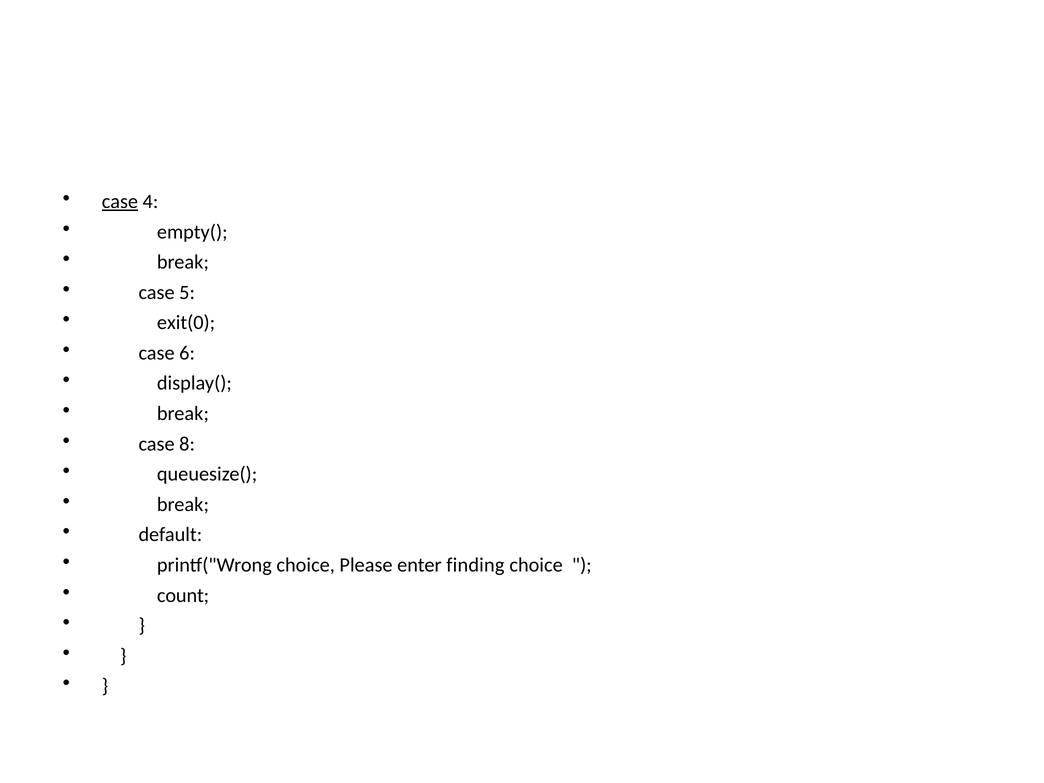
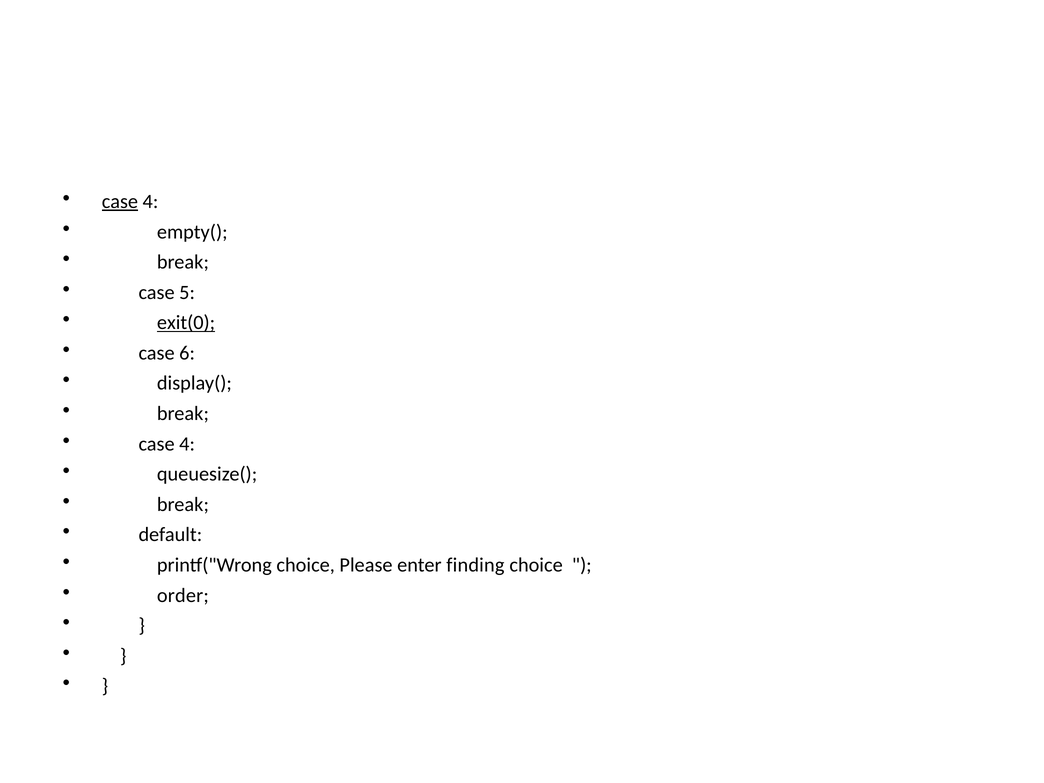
exit(0 underline: none -> present (186, 323)
8: 8 -> 4 (187, 444)
count: count -> order (183, 595)
